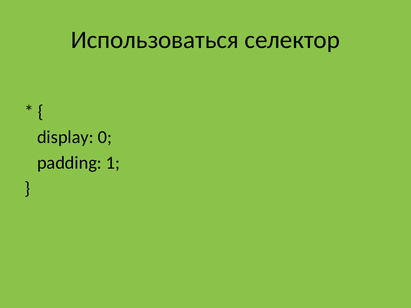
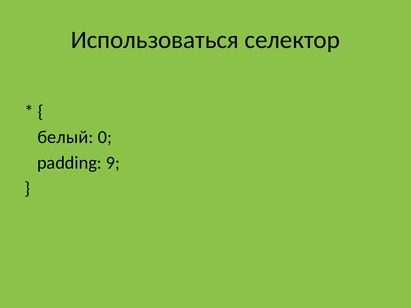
display: display -> белый (65, 137)
1: 1 -> 9 (113, 163)
